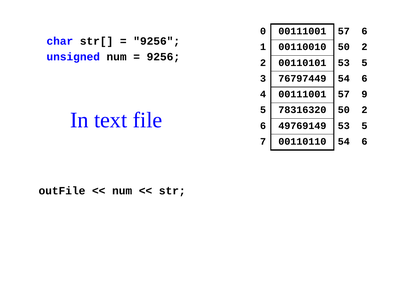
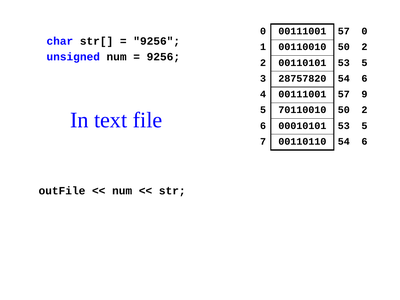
57 6: 6 -> 0 (364, 31)
76797449: 76797449 -> 28757820 (302, 78)
78316320: 78316320 -> 70110010 (302, 110)
49769149: 49769149 -> 00010101 (302, 126)
